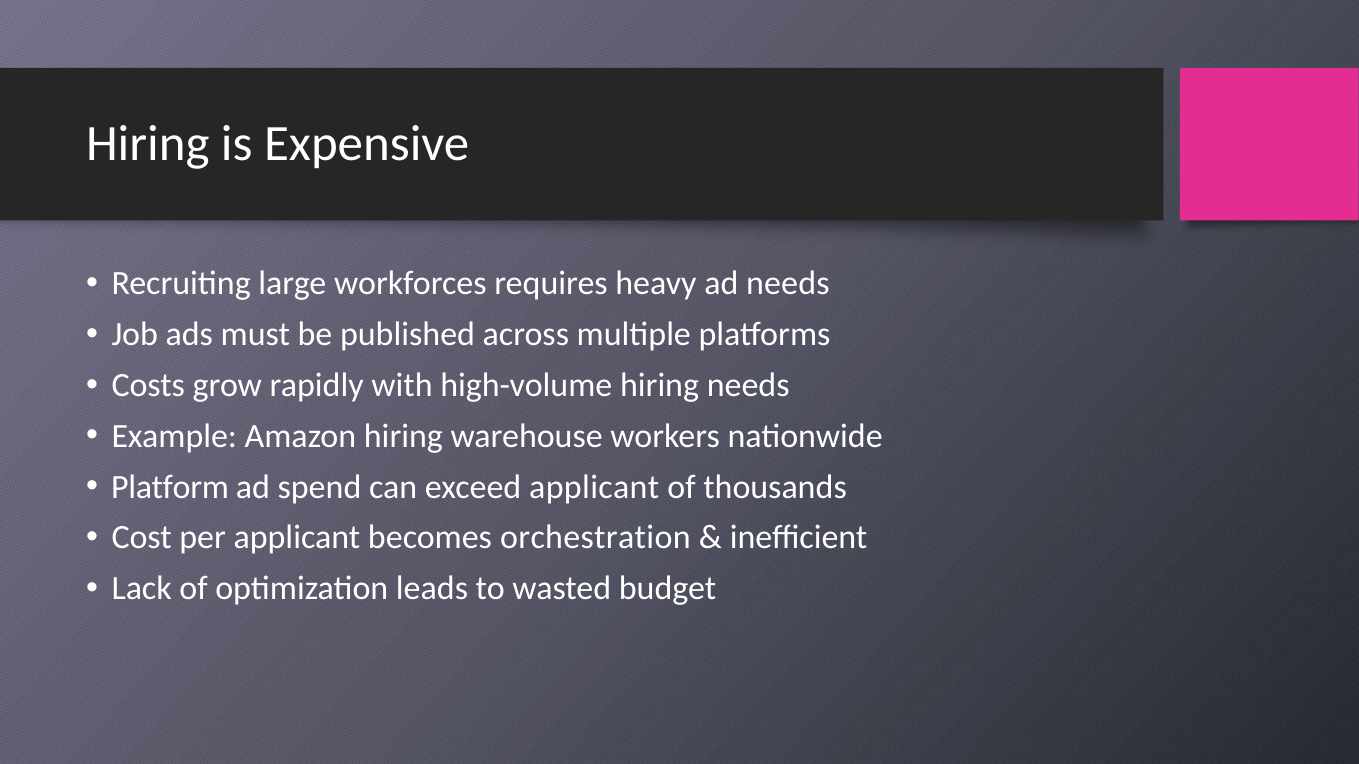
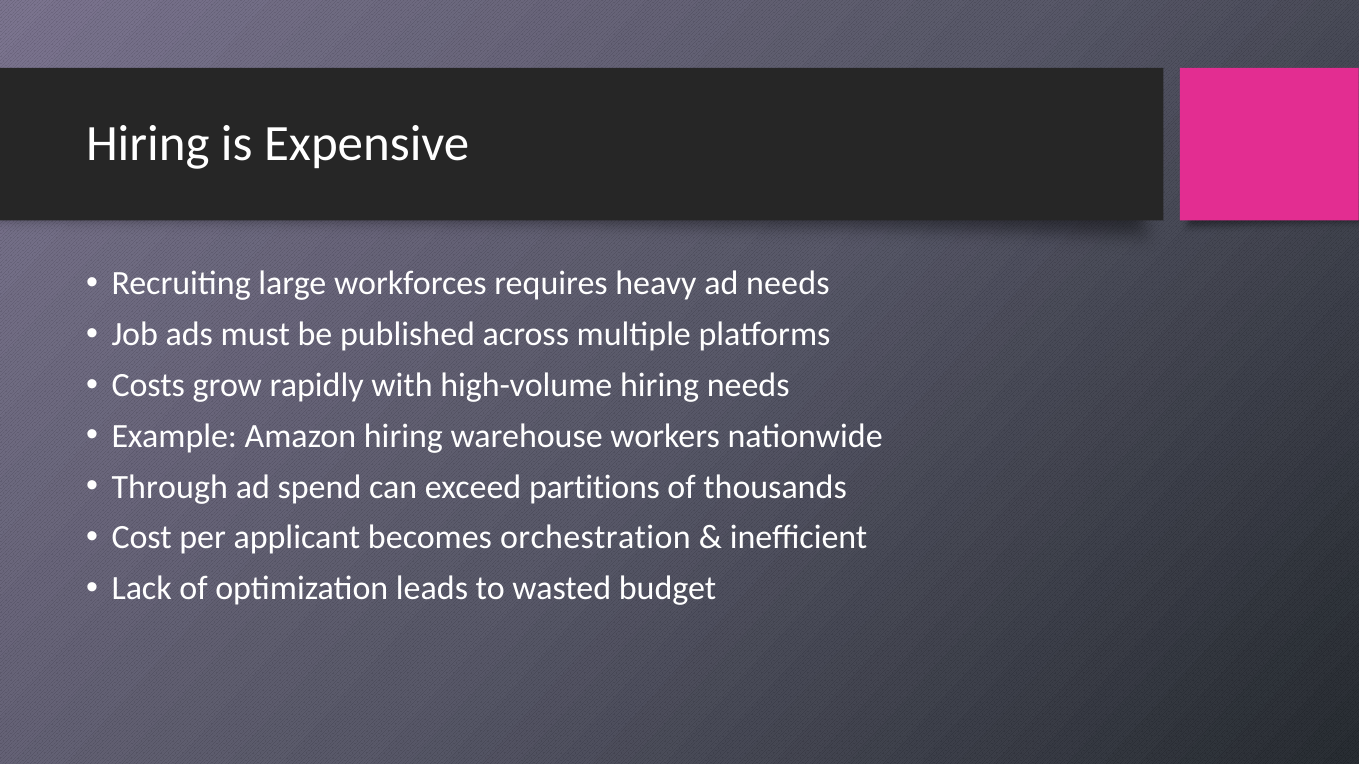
Platform: Platform -> Through (170, 487)
exceed applicant: applicant -> partitions (595, 487)
